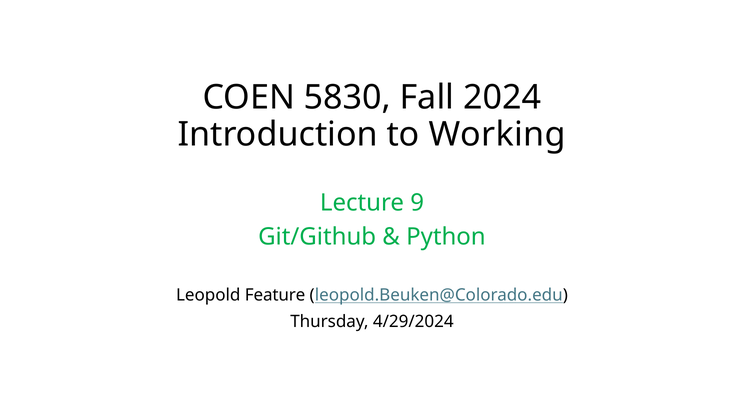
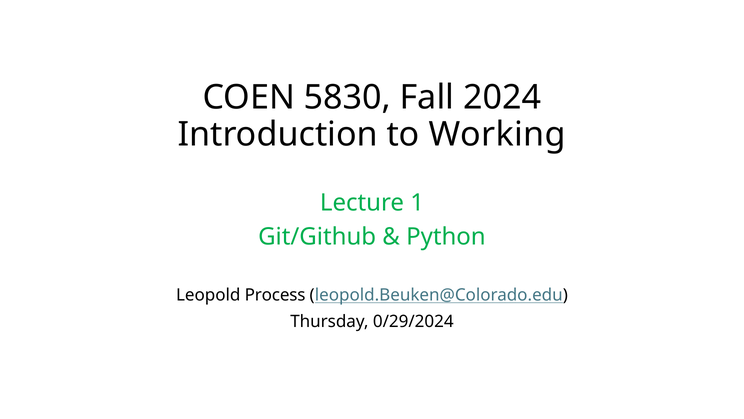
9: 9 -> 1 (417, 203)
Feature: Feature -> Process (275, 295)
4/29/2024: 4/29/2024 -> 0/29/2024 (413, 321)
